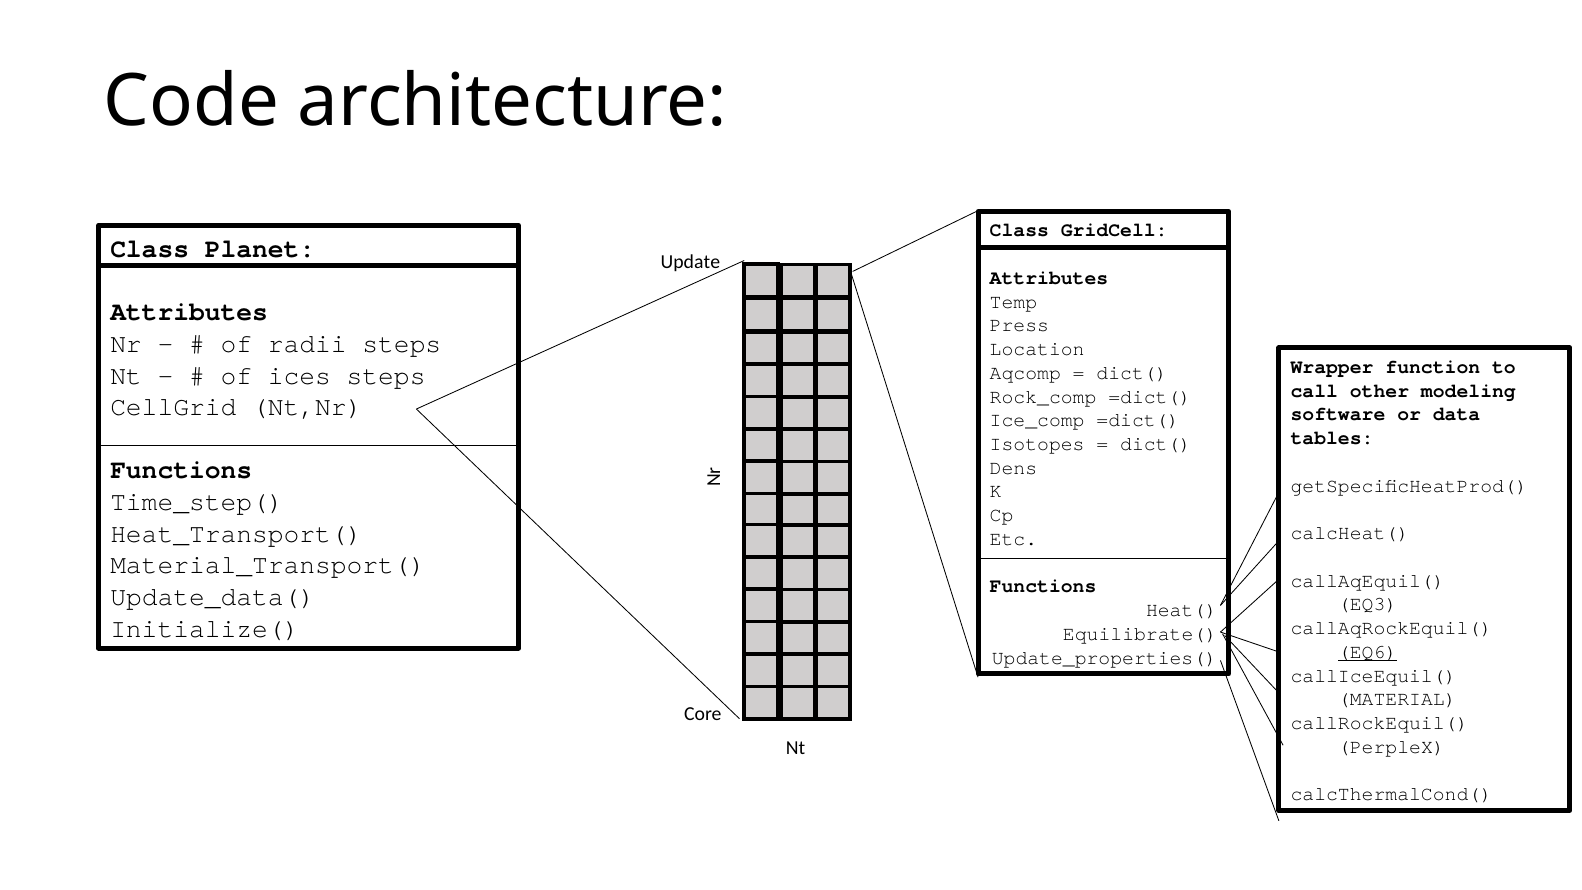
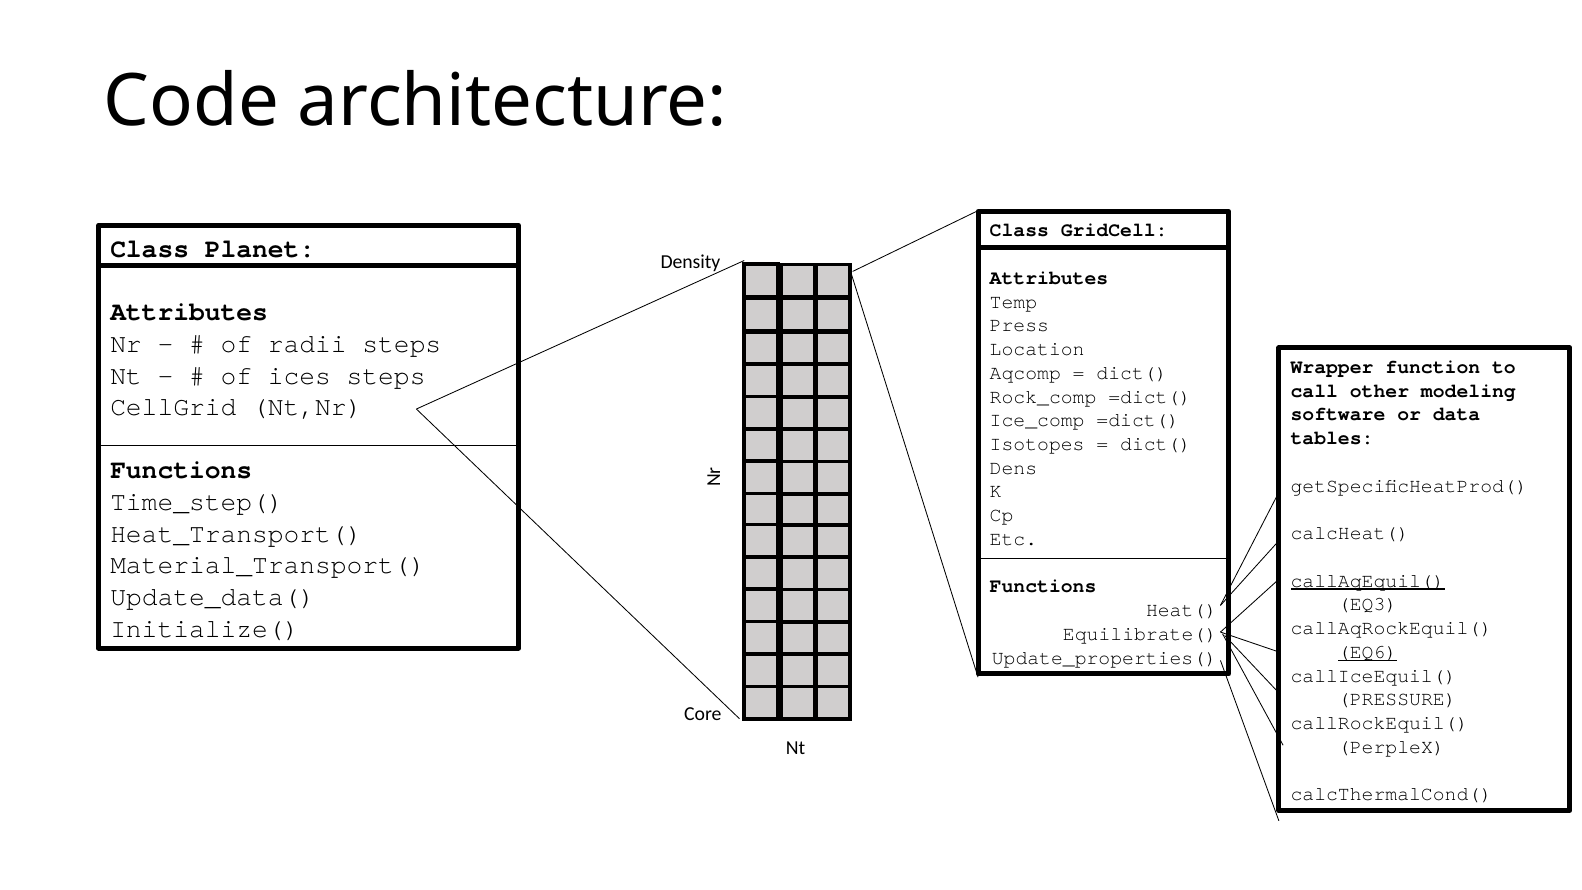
Update: Update -> Density (690, 262)
callAqEquil( underline: none -> present (1368, 580)
MATERIAL: MATERIAL -> PRESSURE (1397, 699)
